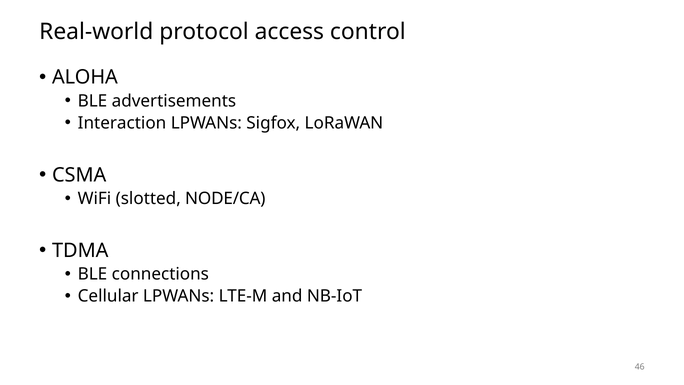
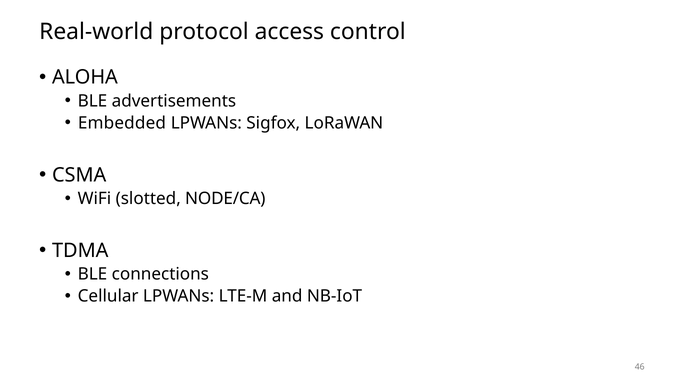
Interaction: Interaction -> Embedded (122, 123)
